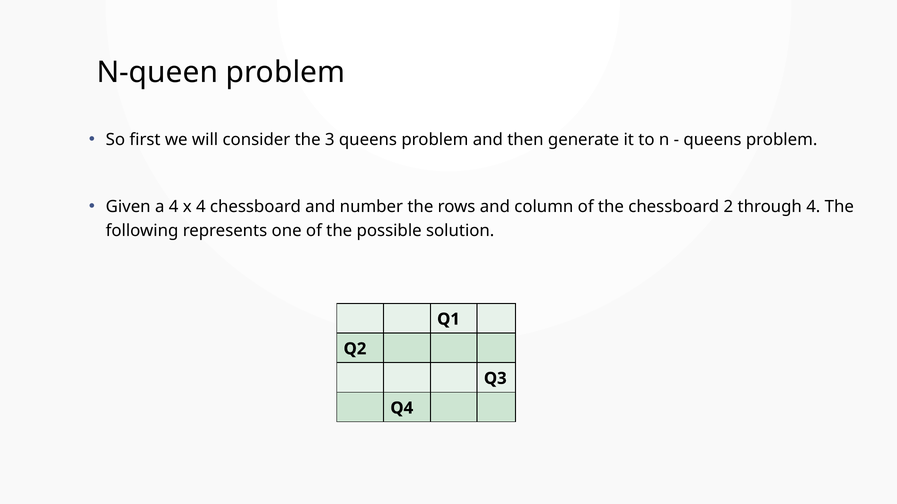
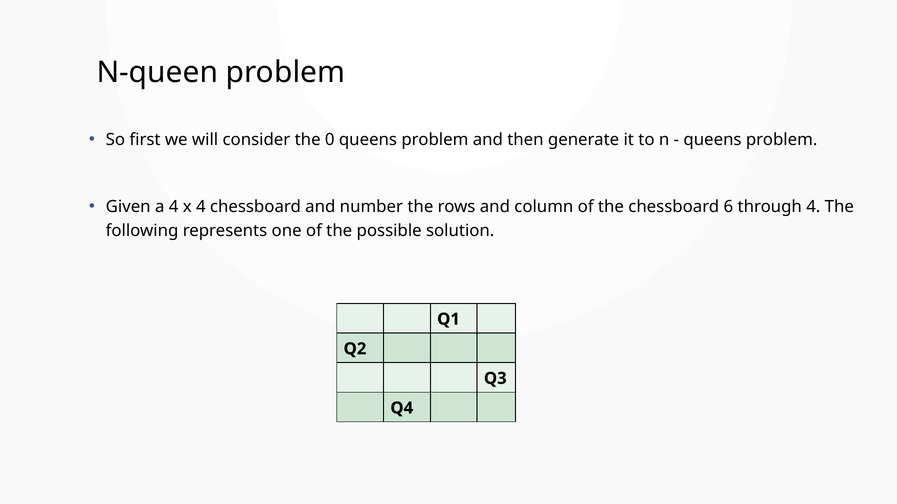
3: 3 -> 0 (330, 140)
2: 2 -> 6 (728, 207)
